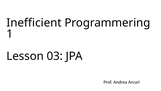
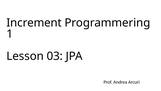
Inefficient: Inefficient -> Increment (34, 23)
